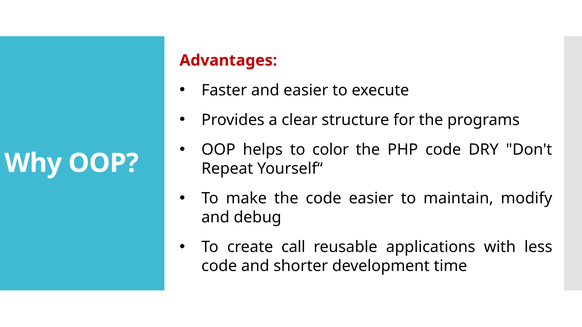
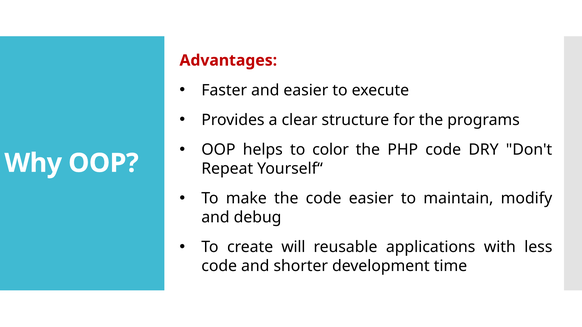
call: call -> will (293, 247)
